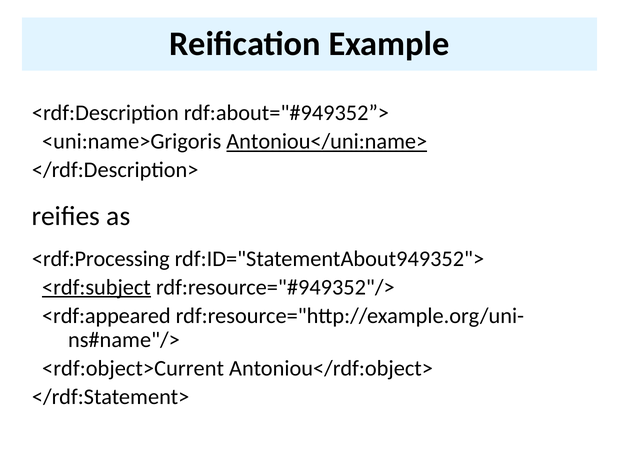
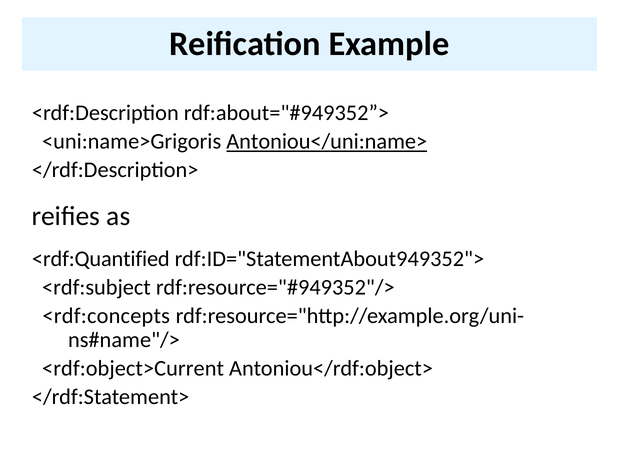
<rdf:Processing: <rdf:Processing -> <rdf:Quantified (101, 259)
<rdf:subject underline: present -> none (96, 287)
<rdf:appeared: <rdf:appeared -> <rdf:concepts (106, 316)
